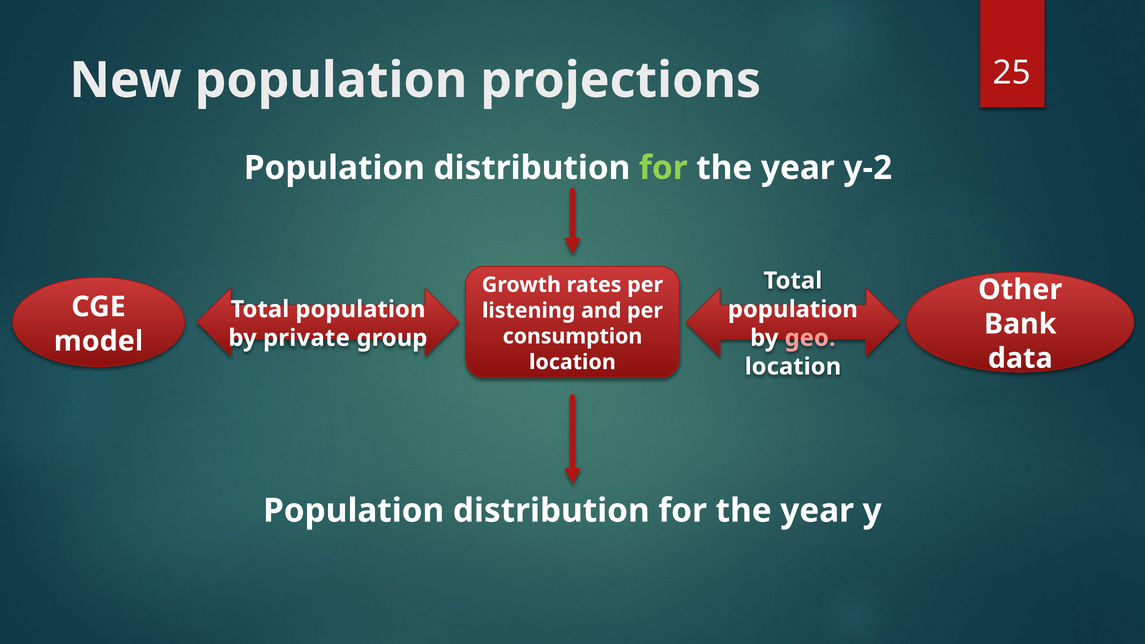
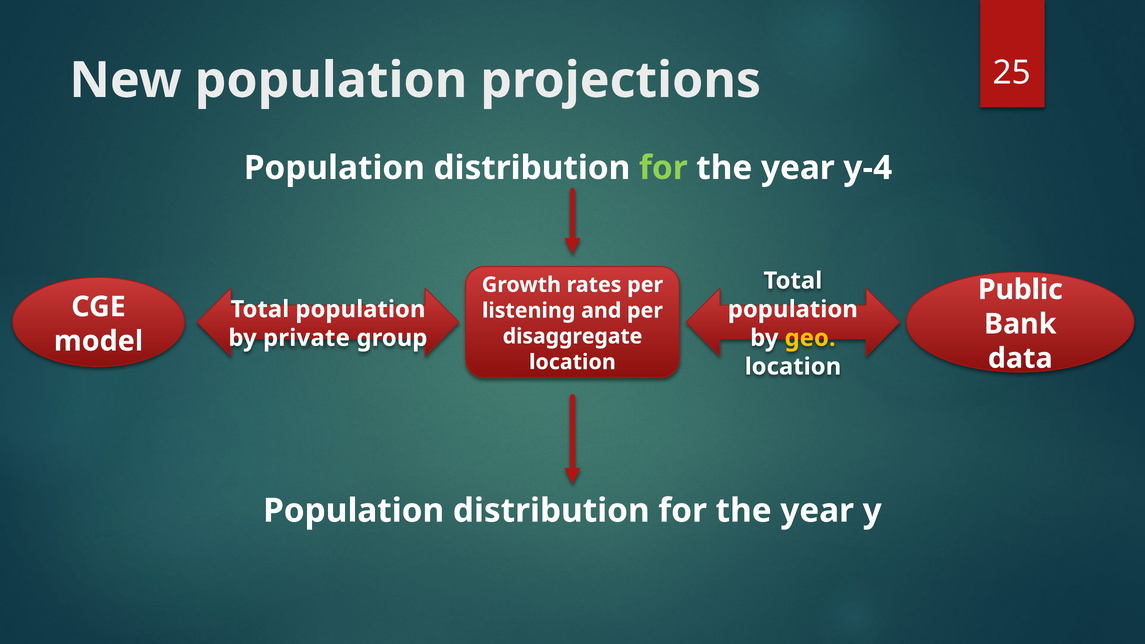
y-2: y-2 -> y-4 (868, 168)
Other: Other -> Public (1020, 290)
consumption: consumption -> disaggregate (573, 336)
geo colour: pink -> yellow (810, 338)
